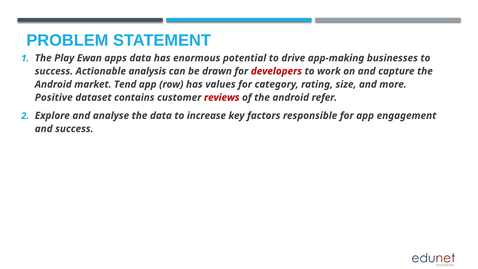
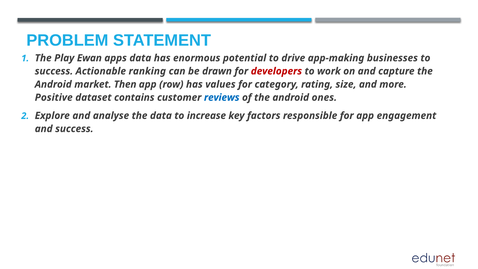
analysis: analysis -> ranking (147, 71)
Tend: Tend -> Then (125, 84)
reviews colour: red -> blue (222, 97)
refer: refer -> ones (324, 97)
